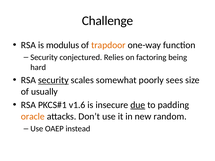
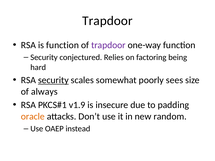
Challenge: Challenge -> Trapdoor (107, 21)
is modulus: modulus -> function (63, 45)
trapdoor colour: orange -> purple (108, 45)
usually: usually -> always (44, 92)
v1.6: v1.6 -> v1.9 (77, 105)
due underline: present -> none (138, 105)
